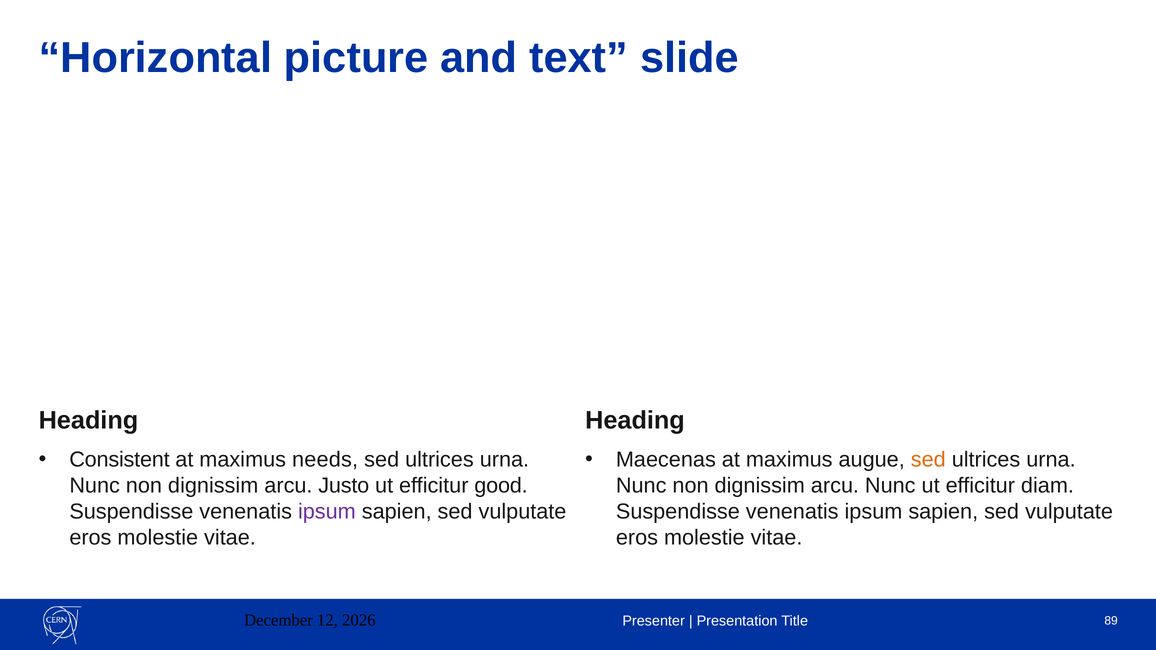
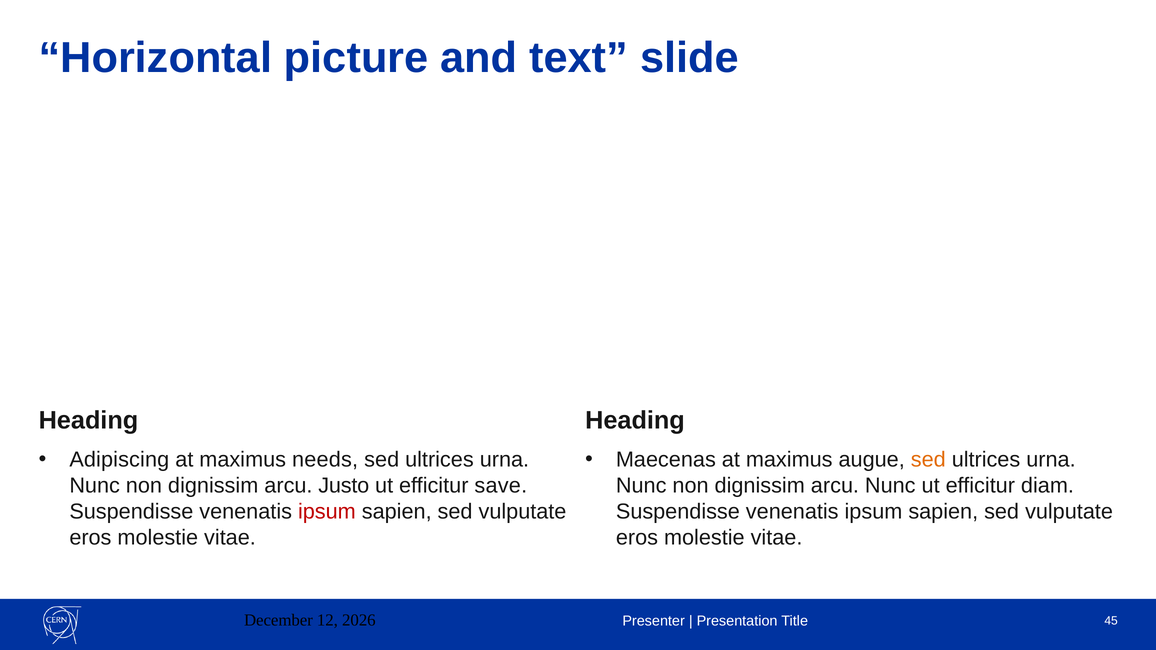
Consistent: Consistent -> Adipiscing (119, 460)
good: good -> save (501, 486)
ipsum colour: purple -> red (327, 512)
89: 89 -> 45 (1111, 621)
